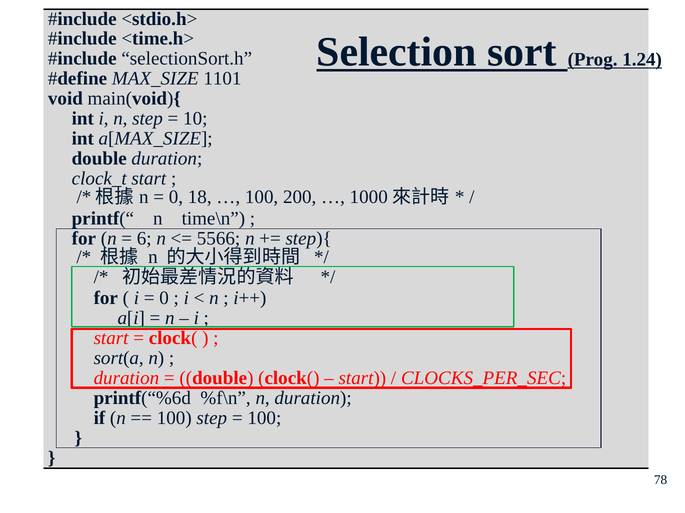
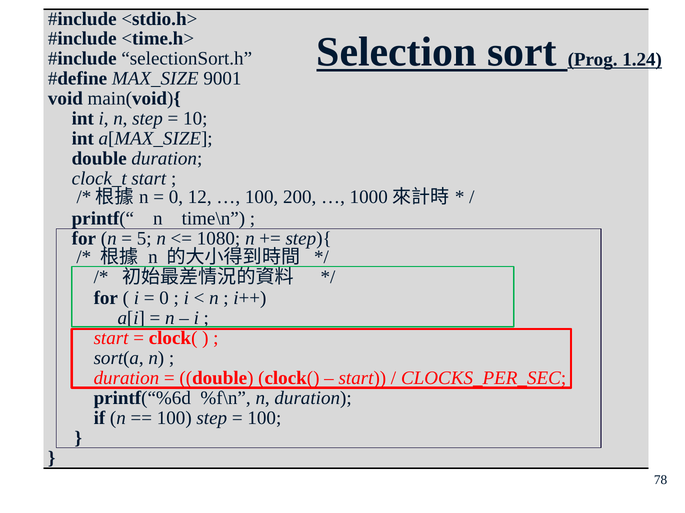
1101: 1101 -> 9001 (222, 79)
18: 18 -> 12 (200, 197)
6: 6 -> 5 (144, 239)
5566: 5566 -> 1080 (219, 239)
